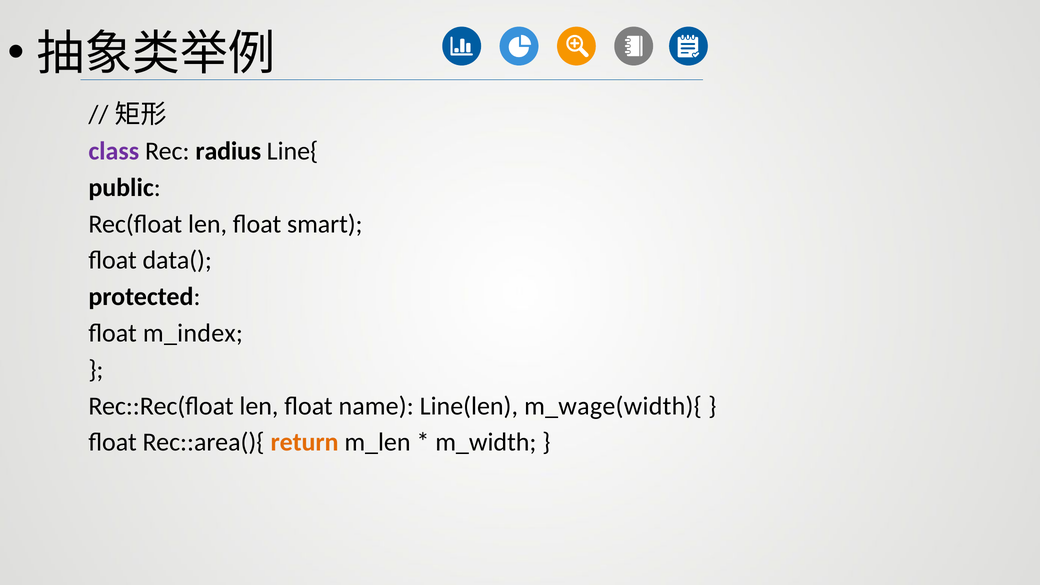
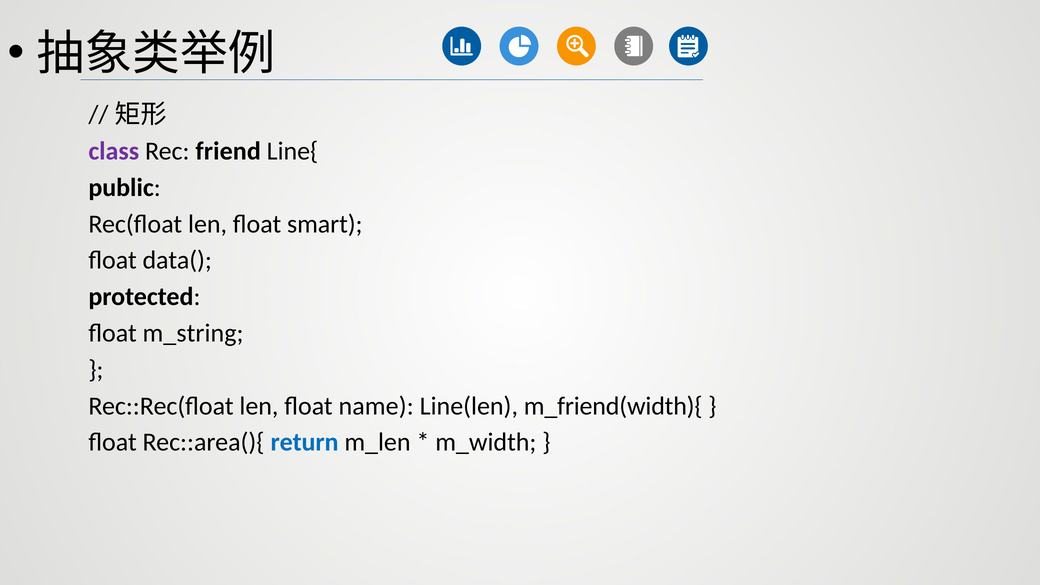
radius: radius -> friend (228, 151)
m_index: m_index -> m_string (193, 333)
m_wage(width){: m_wage(width){ -> m_friend(width){ (613, 406)
return colour: orange -> blue (305, 442)
